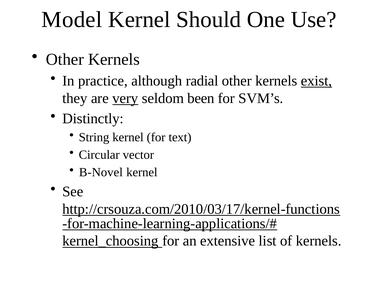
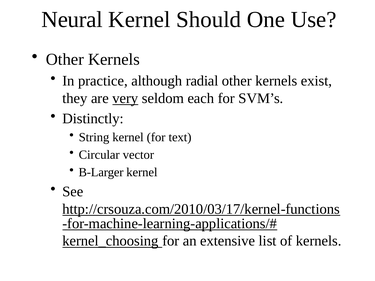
Model: Model -> Neural (72, 20)
exist underline: present -> none (317, 81)
been: been -> each (201, 98)
B-Novel: B-Novel -> B-Larger (101, 172)
